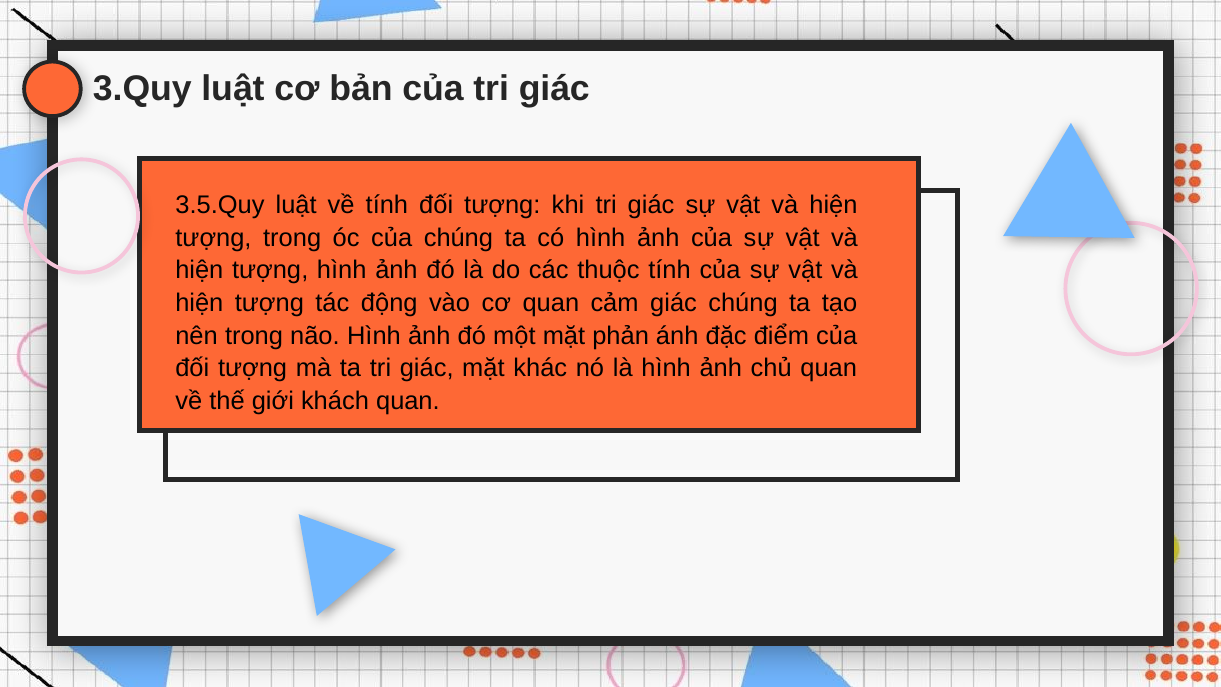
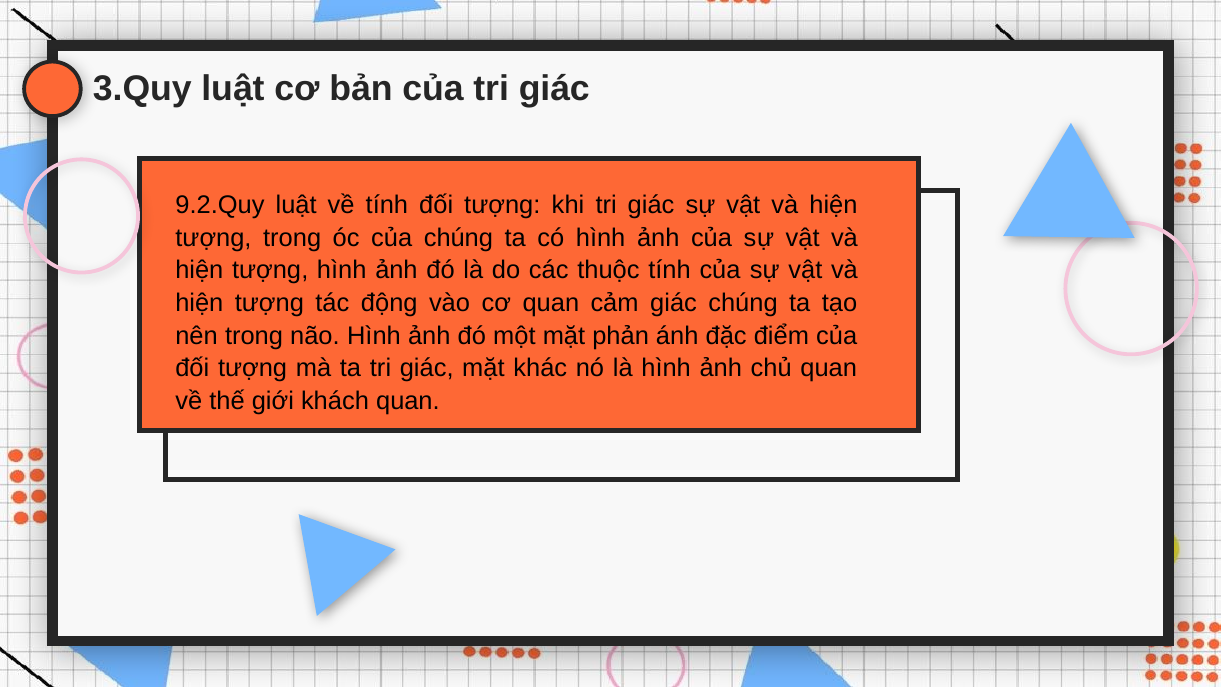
3.5.Quy: 3.5.Quy -> 9.2.Quy (220, 205)
